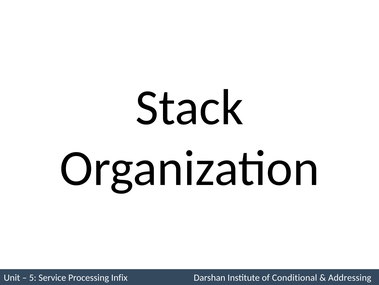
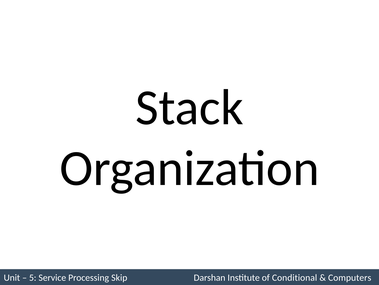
Infix: Infix -> Skip (119, 277)
Addressing: Addressing -> Computers (350, 277)
